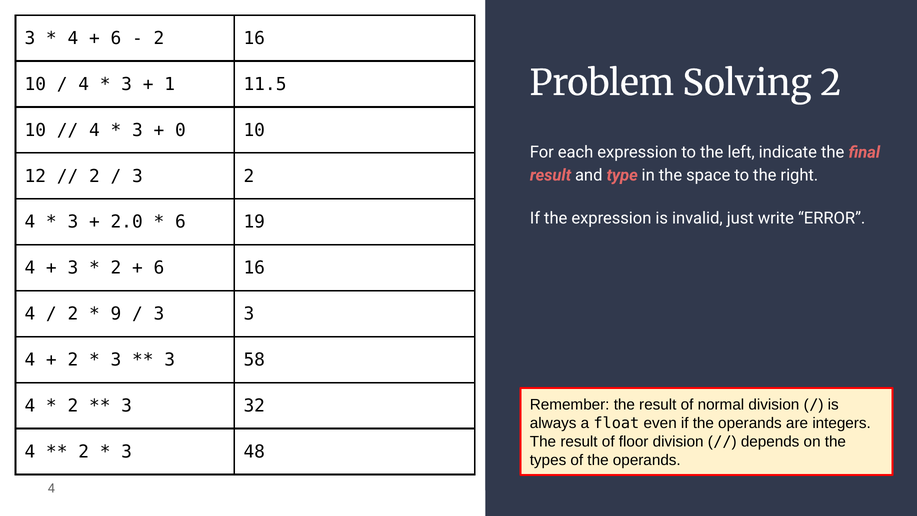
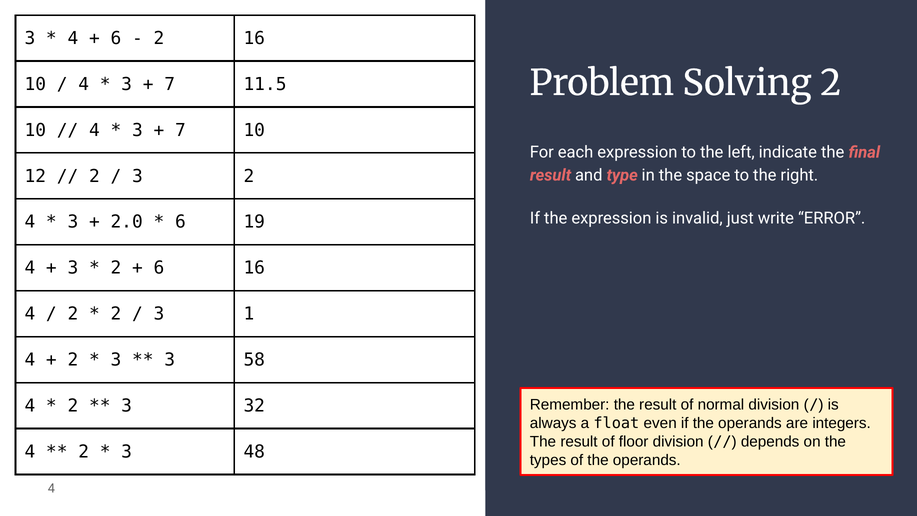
1: 1 -> 7 (170, 84)
0: 0 -> 7 (180, 130)
9: 9 -> 2 (116, 314)
3 3: 3 -> 1 (249, 314)
